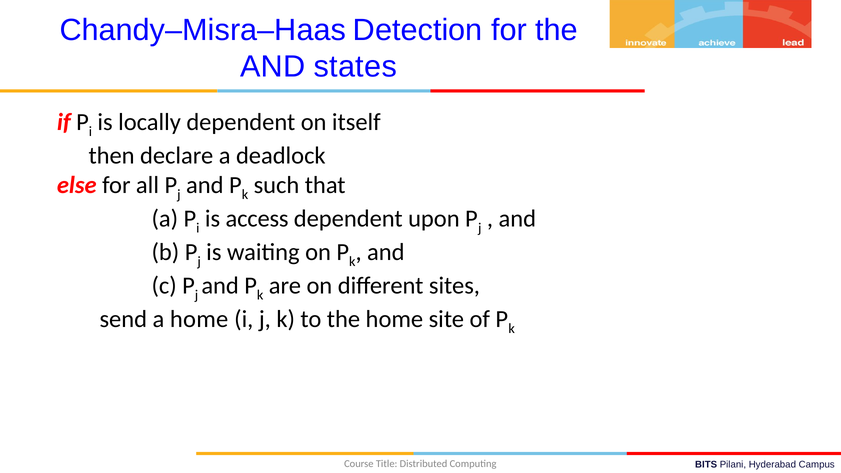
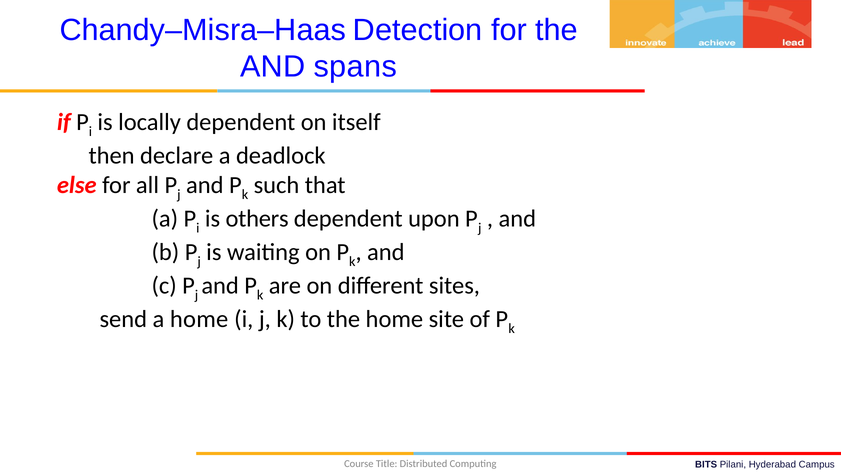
states: states -> spans (355, 67)
access: access -> others (257, 219)
